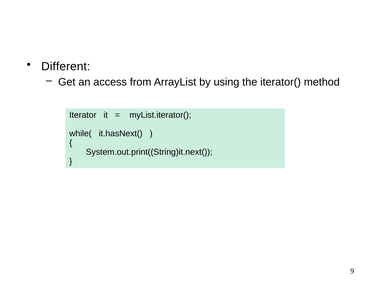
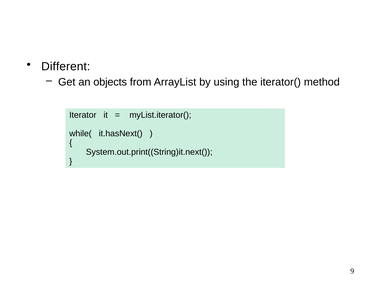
access: access -> objects (110, 82)
